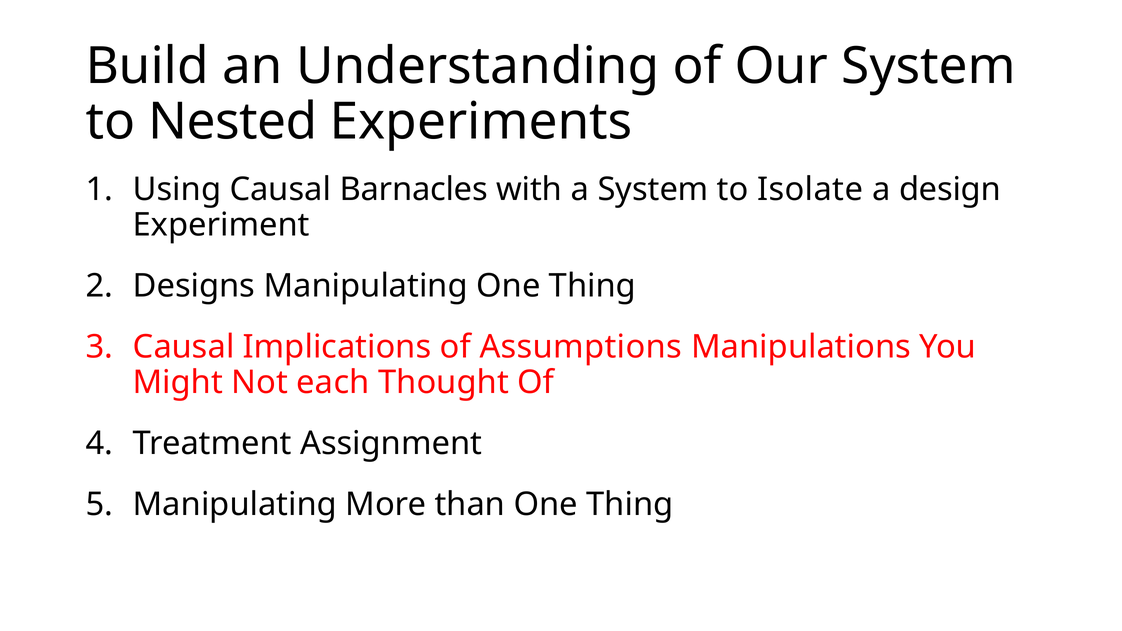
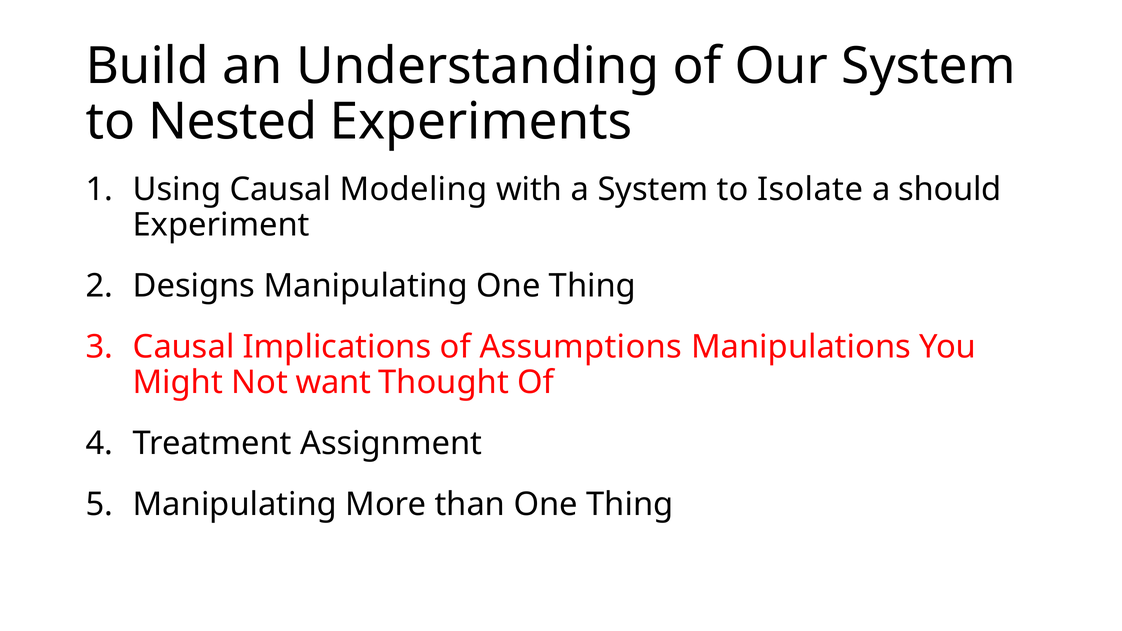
Barnacles: Barnacles -> Modeling (413, 190)
design: design -> should (950, 190)
each: each -> want (333, 383)
